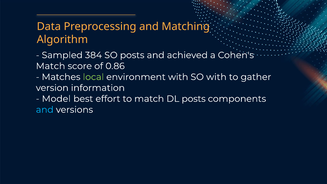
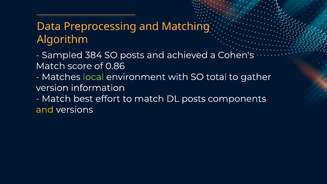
SO with: with -> total (216, 77)
Model: Model -> Match (56, 99)
and colour: light blue -> yellow (45, 110)
